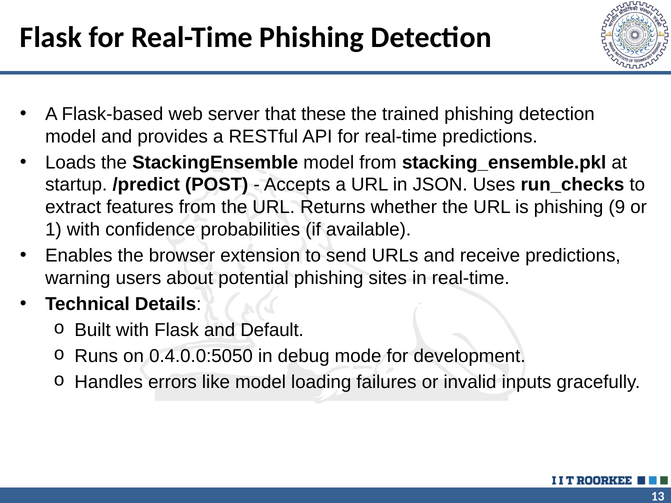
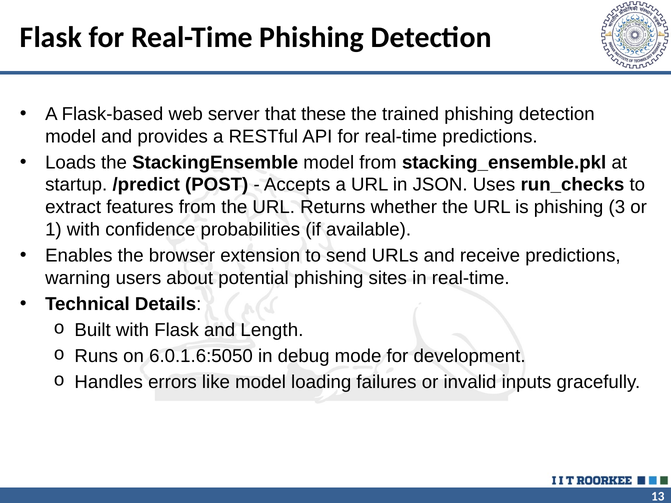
9: 9 -> 3 (617, 207)
Default: Default -> Length (272, 330)
0.4.0.0:5050: 0.4.0.0:5050 -> 6.0.1.6:5050 (201, 356)
